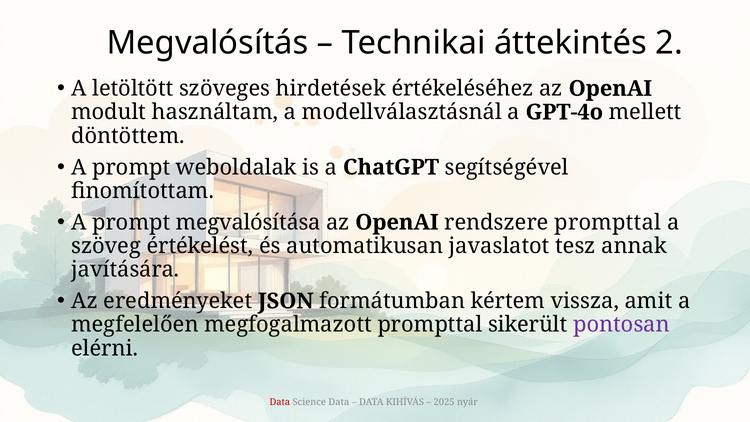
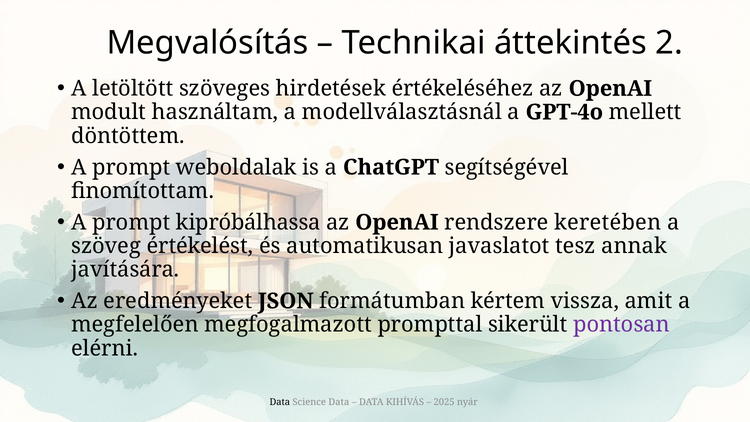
megvalósítása: megvalósítása -> kipróbálhassa (248, 222)
rendszere prompttal: prompttal -> keretében (608, 222)
Data colour: red -> black (280, 402)
